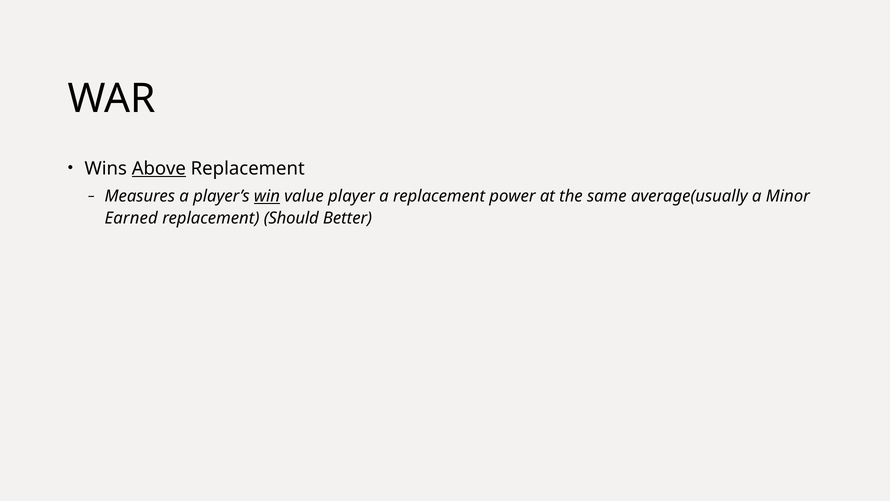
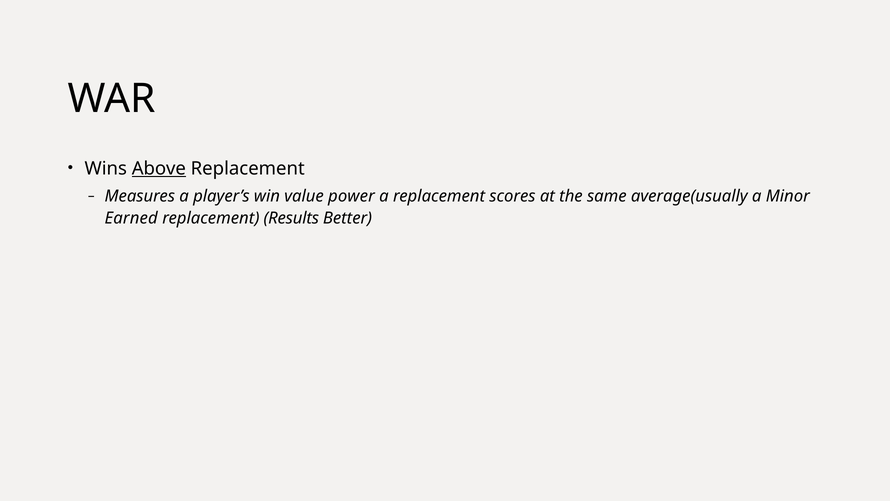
win underline: present -> none (267, 196)
player: player -> power (351, 196)
power: power -> scores (512, 196)
Should: Should -> Results (291, 218)
